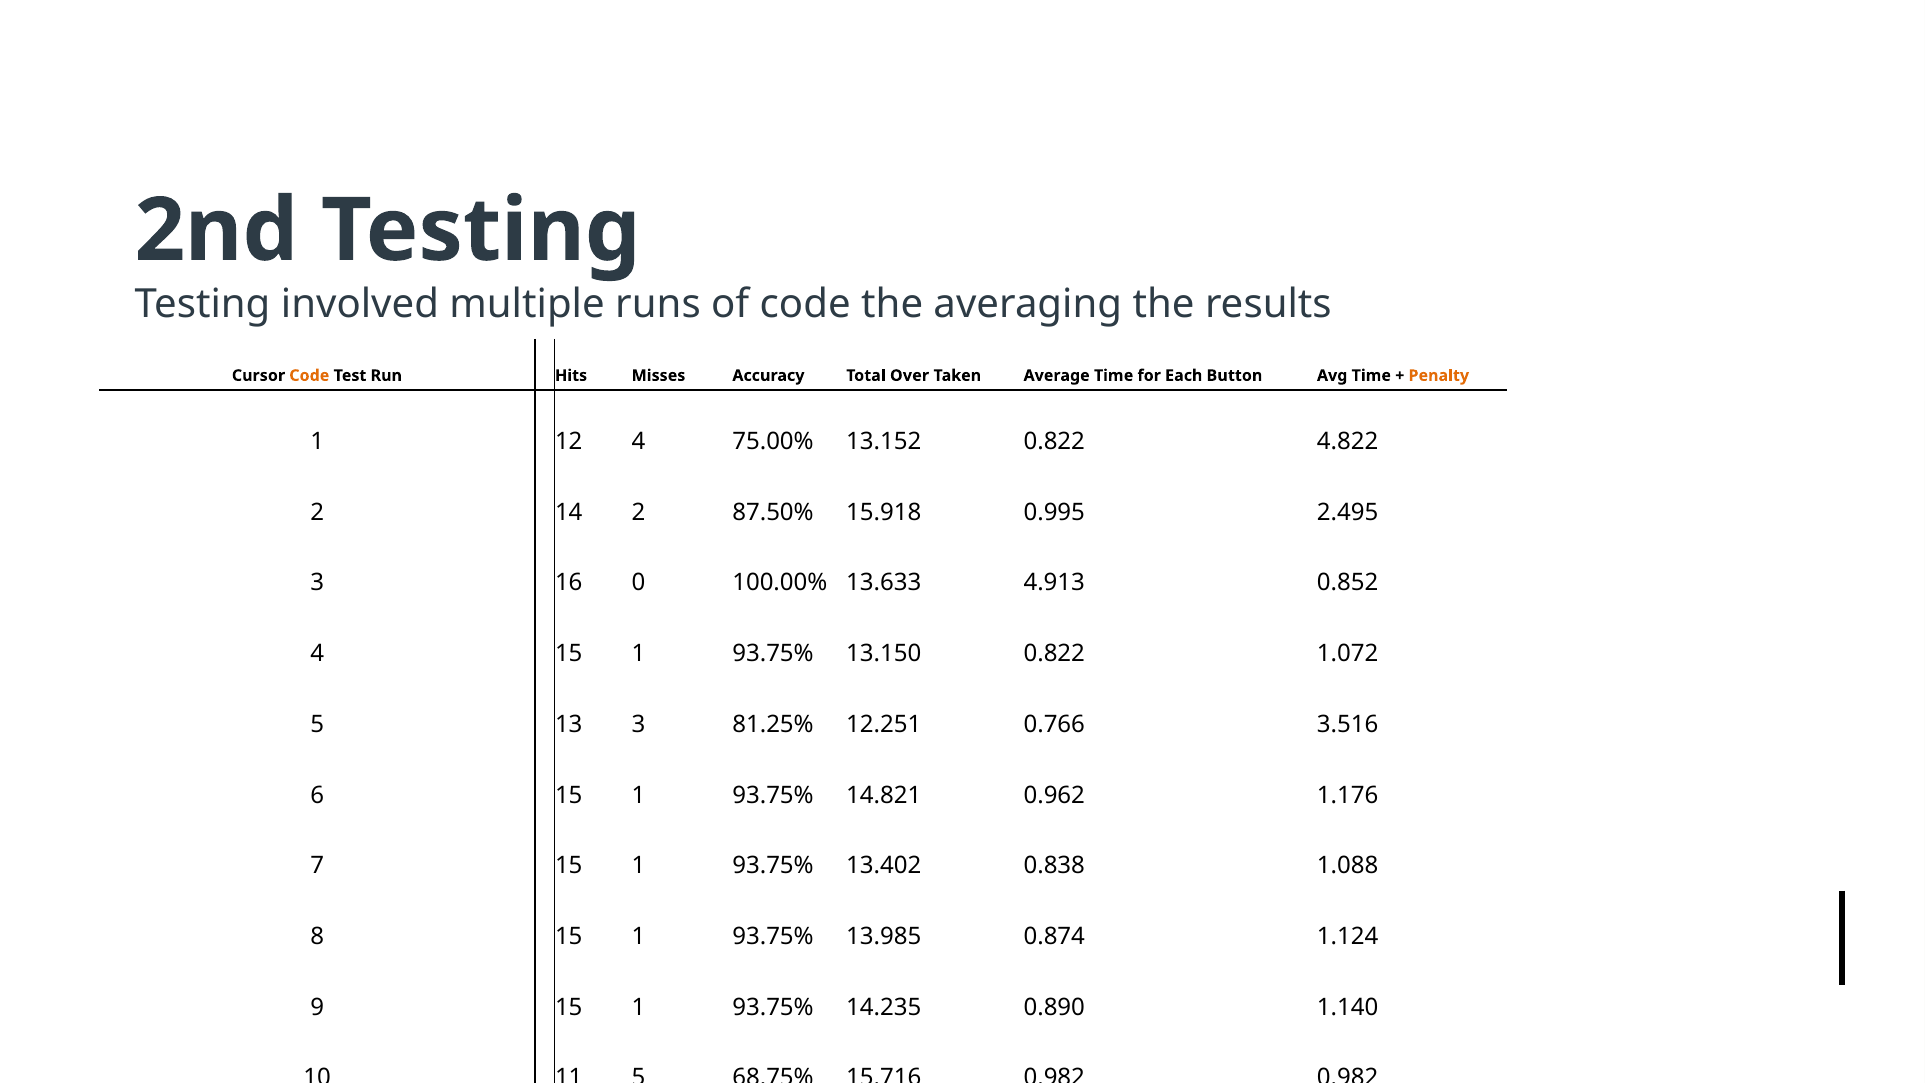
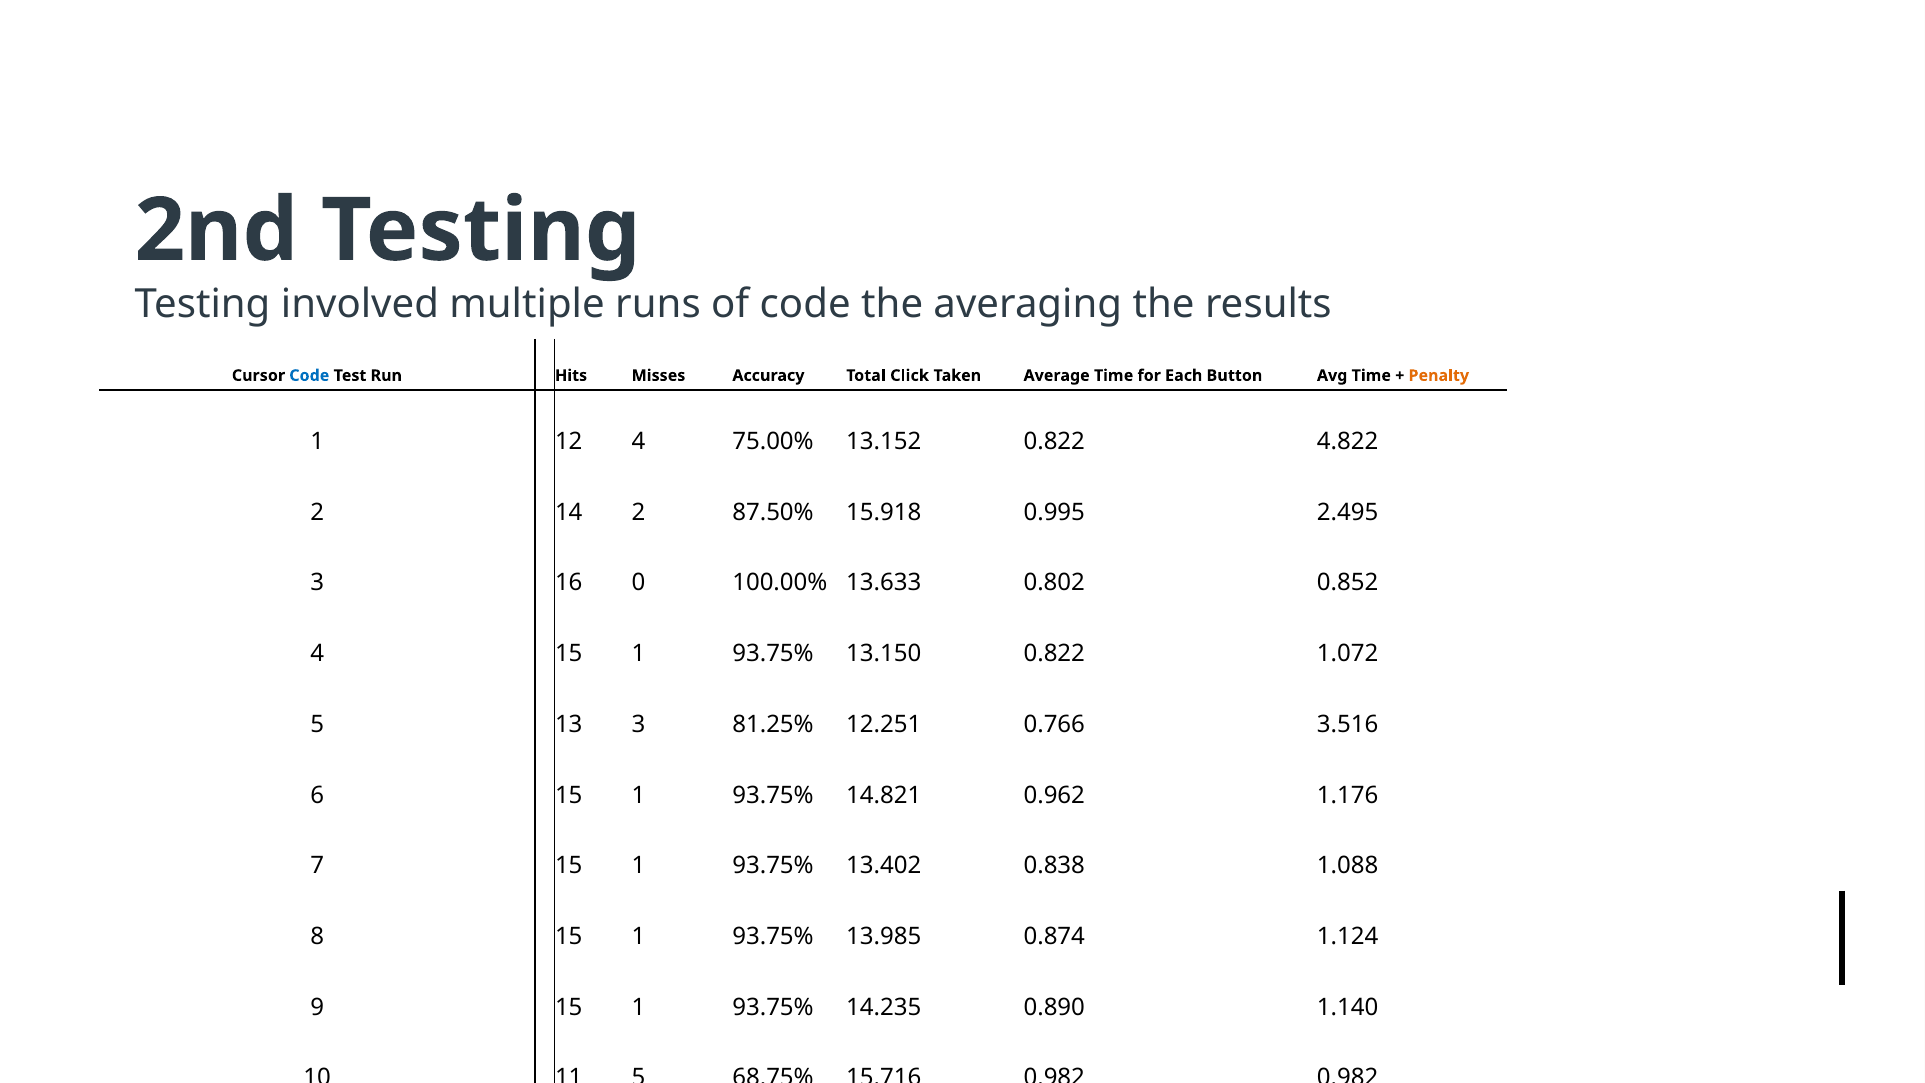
Code colour: orange -> blue (309, 375)
Over: Over -> Click (910, 375)
4.913: 4.913 -> 0.802 (1054, 583)
